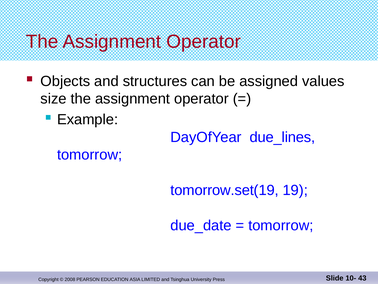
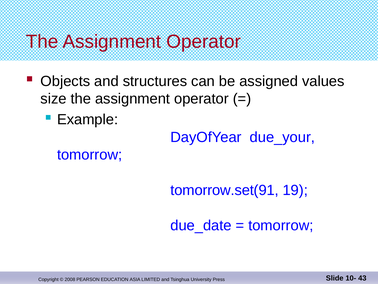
due_lines: due_lines -> due_your (282, 137)
tomorrow.set(19: tomorrow.set(19 -> tomorrow.set(91 (225, 190)
